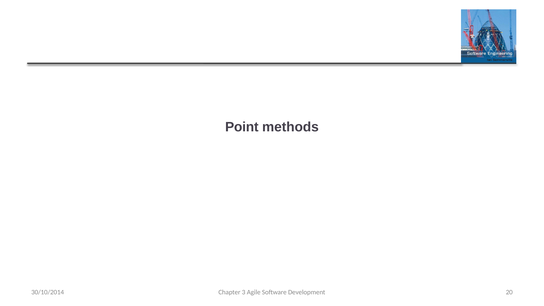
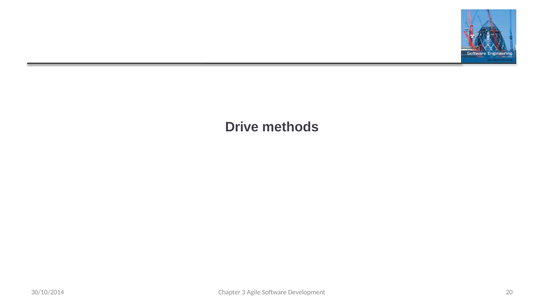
Point: Point -> Drive (242, 127)
